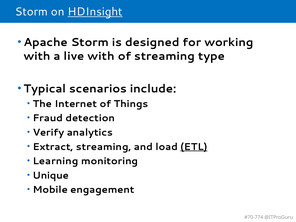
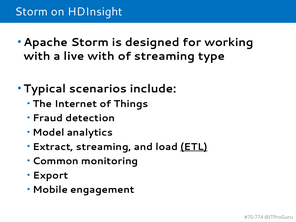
HDInsight underline: present -> none (95, 12)
Verify: Verify -> Model (48, 132)
Learning: Learning -> Common (56, 161)
Unique: Unique -> Export (51, 175)
